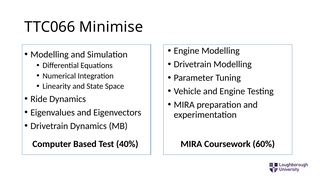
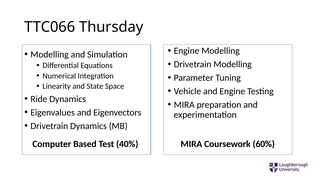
Minimise: Minimise -> Thursday (111, 27)
